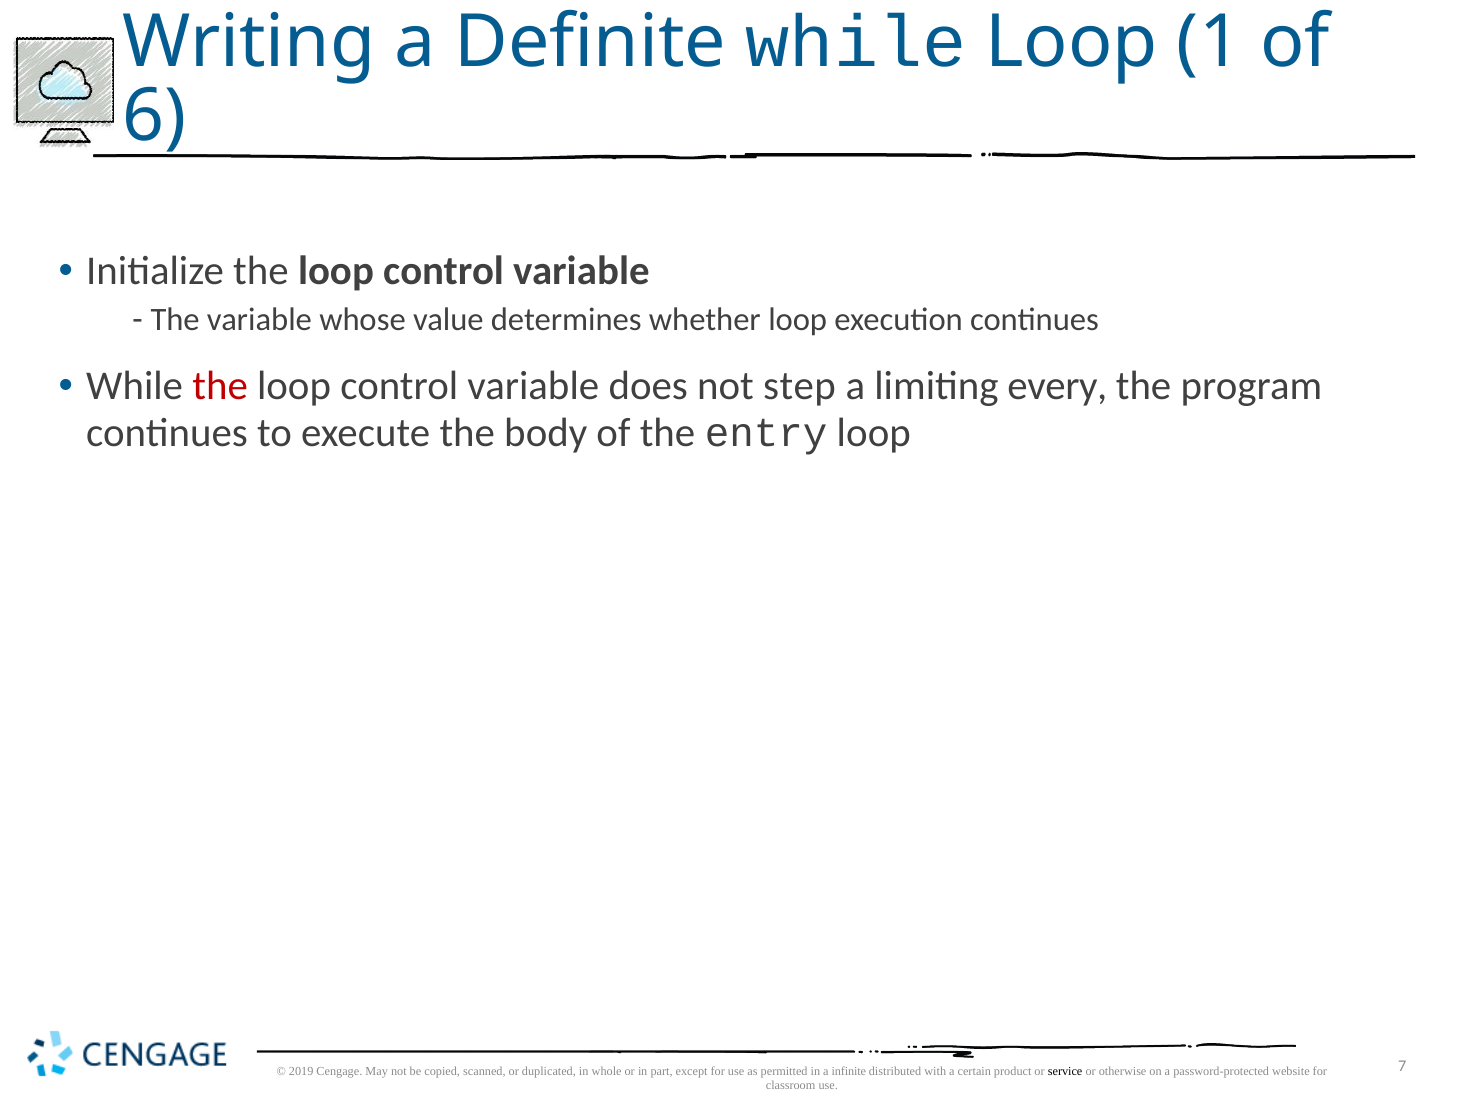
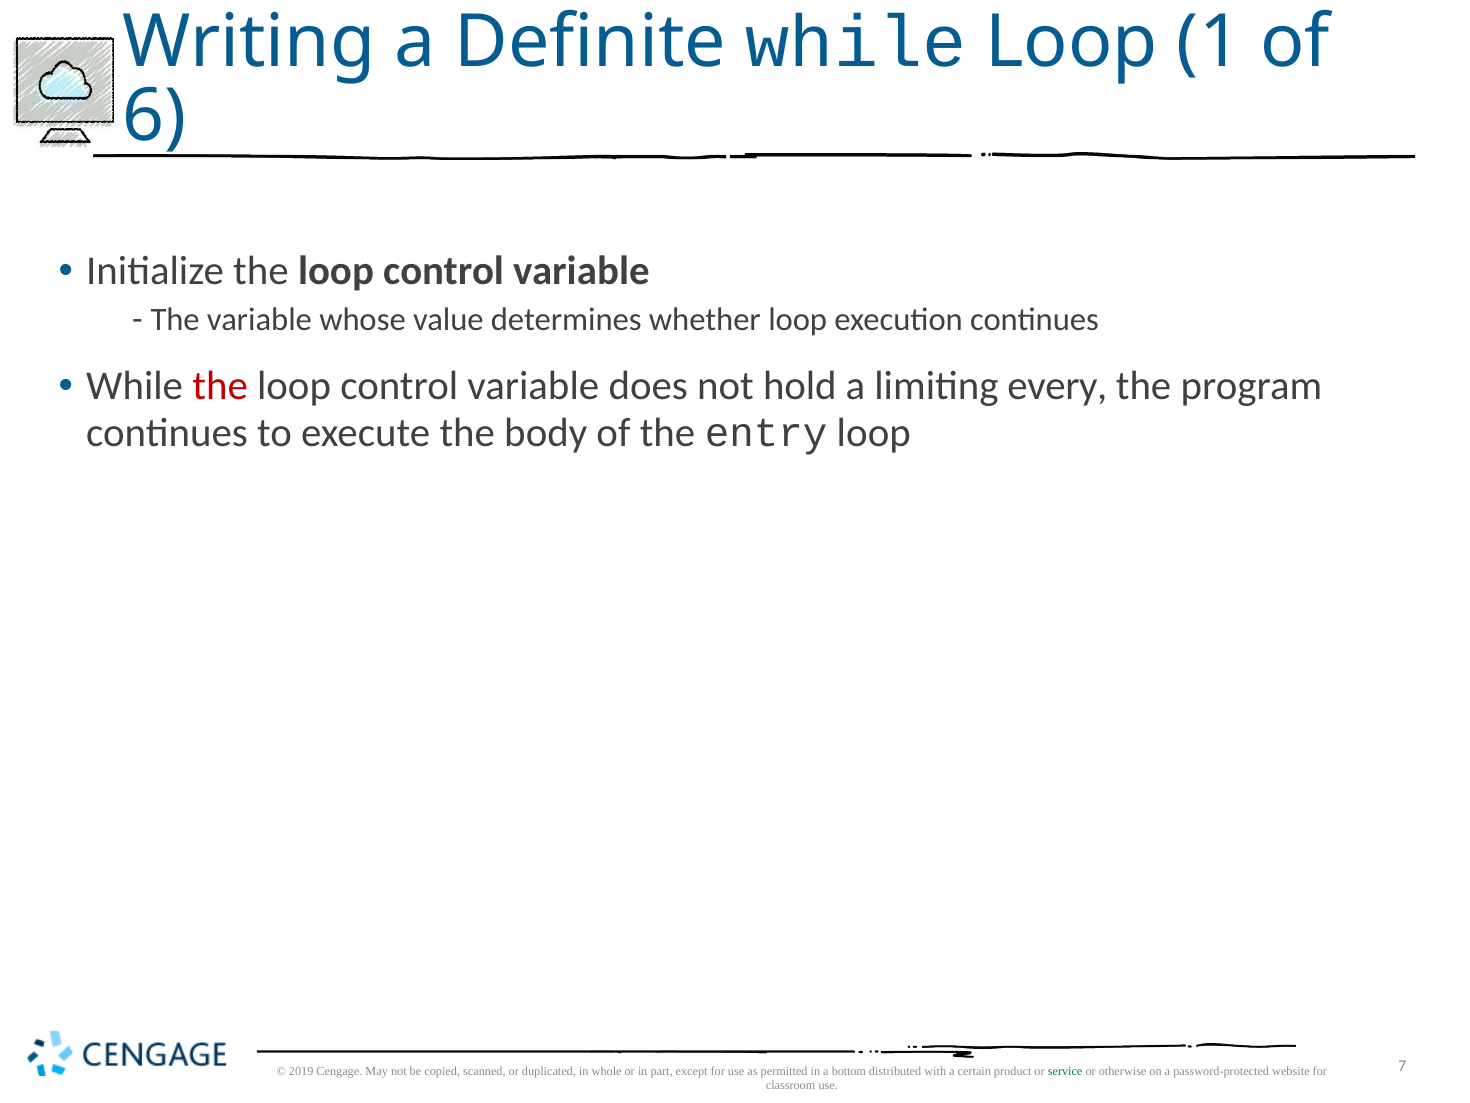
step: step -> hold (800, 386)
infinite: infinite -> bottom (849, 1071)
service colour: black -> green (1065, 1071)
